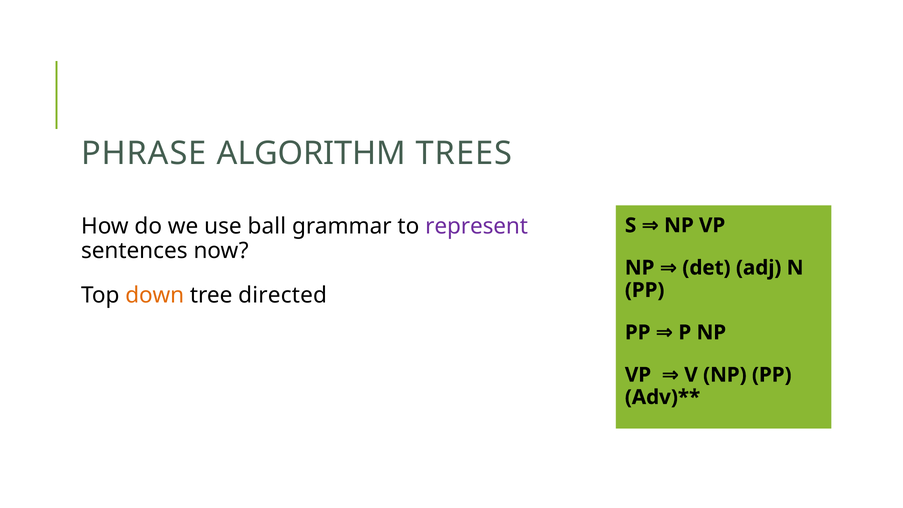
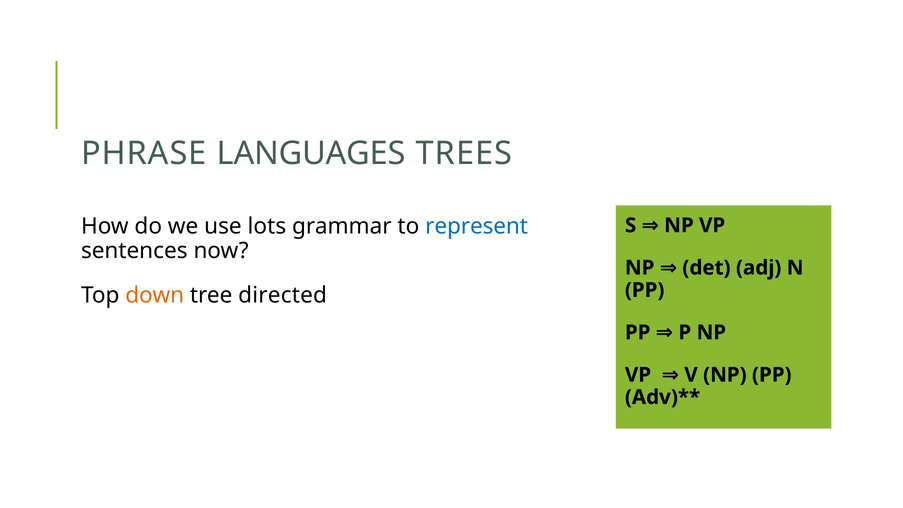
ALGORITHM: ALGORITHM -> LANGUAGES (311, 154)
ball: ball -> lots (267, 226)
represent colour: purple -> blue (477, 226)
